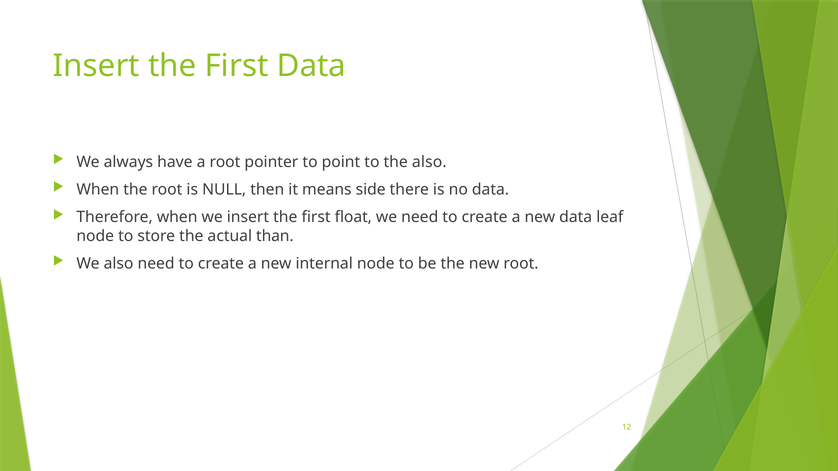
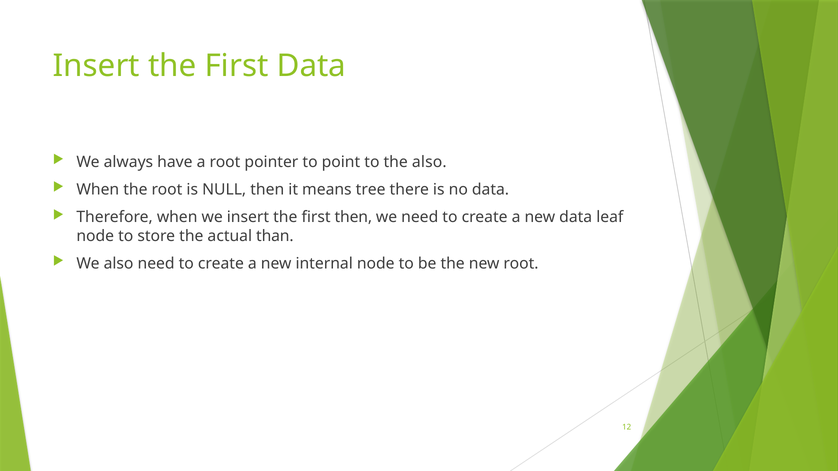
side: side -> tree (371, 190)
first float: float -> then (353, 217)
